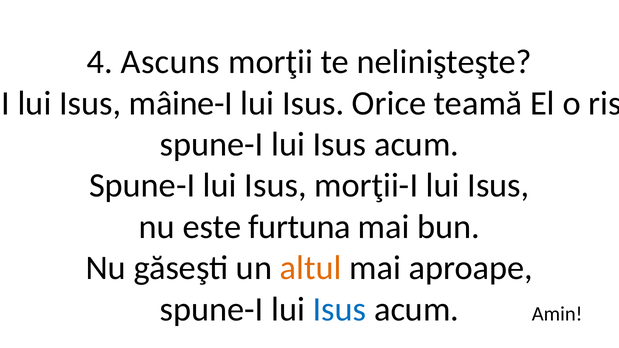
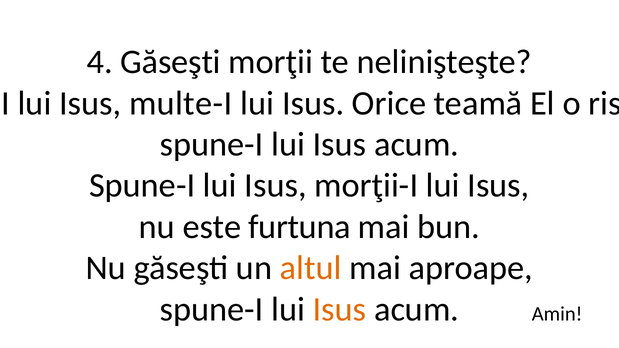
4 Ascuns: Ascuns -> Găseşti (171, 62)
mâine-I: mâine-I -> multe-I (181, 103)
Isus colour: blue -> orange (340, 310)
